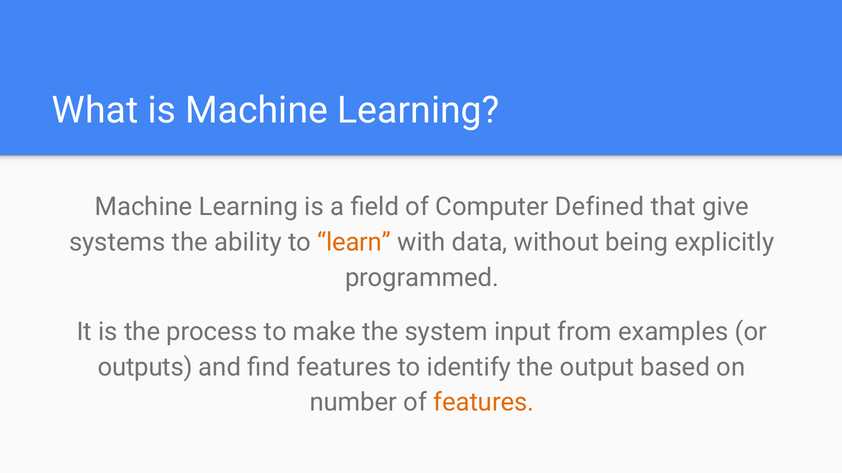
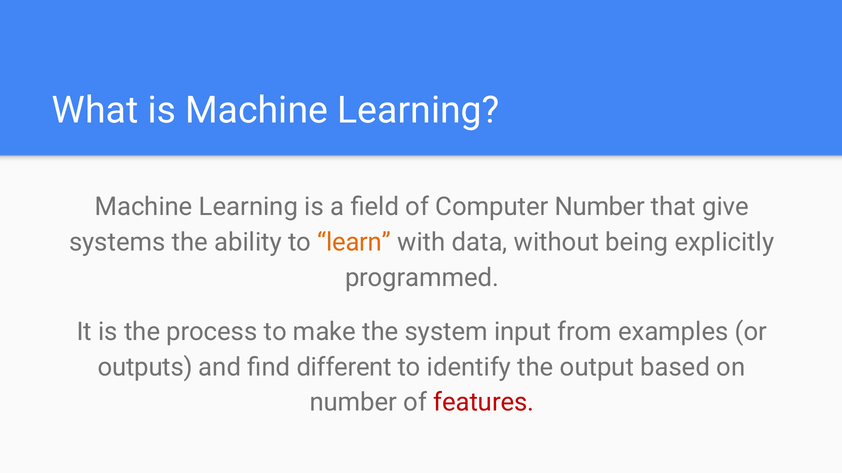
Computer Defined: Defined -> Number (600, 207)
find features: features -> different (344, 368)
features colour: orange -> red (484, 403)
